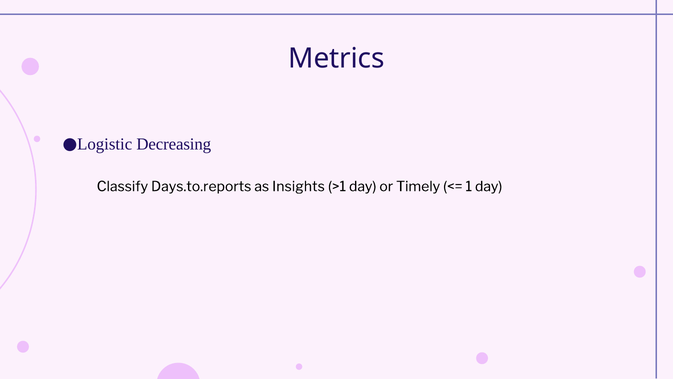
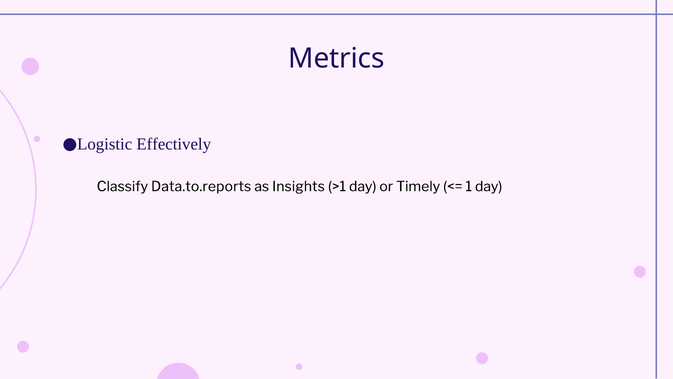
Decreasing: Decreasing -> Effectively (174, 144)
Days.to.reports: Days.to.reports -> Data.to.reports (201, 186)
